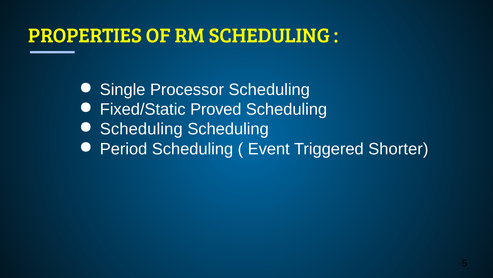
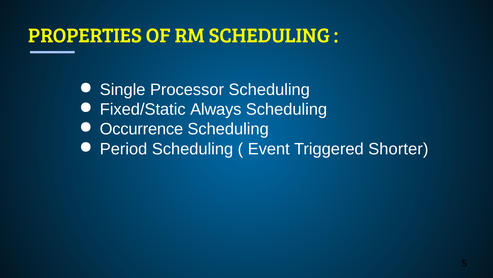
Proved: Proved -> Always (216, 109)
Scheduling: Scheduling -> Occurrence (141, 129)
